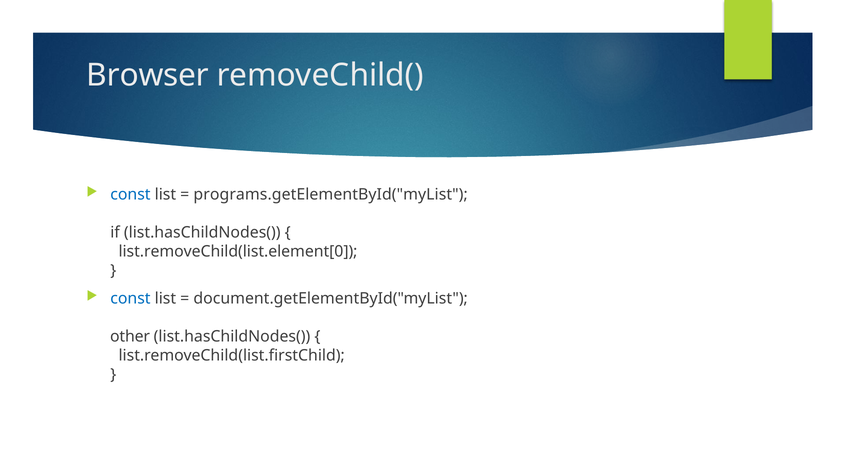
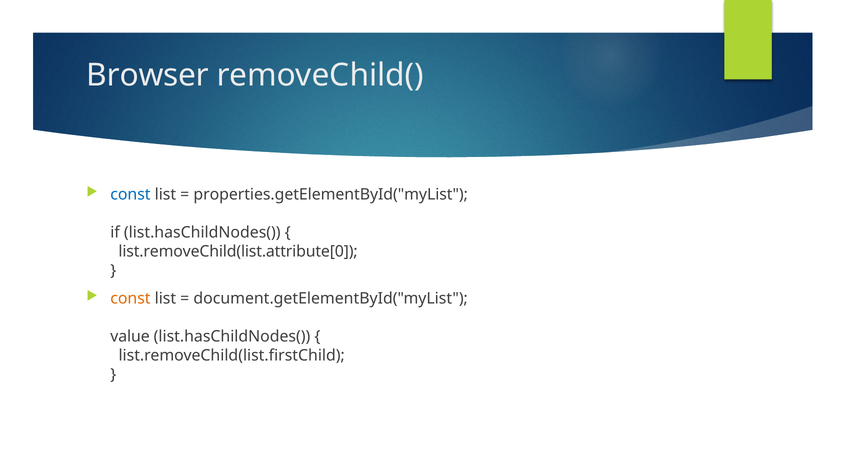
programs.getElementById("myList: programs.getElementById("myList -> properties.getElementById("myList (331, 194)
list.removeChild(list.element[0: list.removeChild(list.element[0 -> list.removeChild(list.attribute[0 (238, 252)
const colour: blue -> orange (130, 298)
other: other -> value (130, 337)
